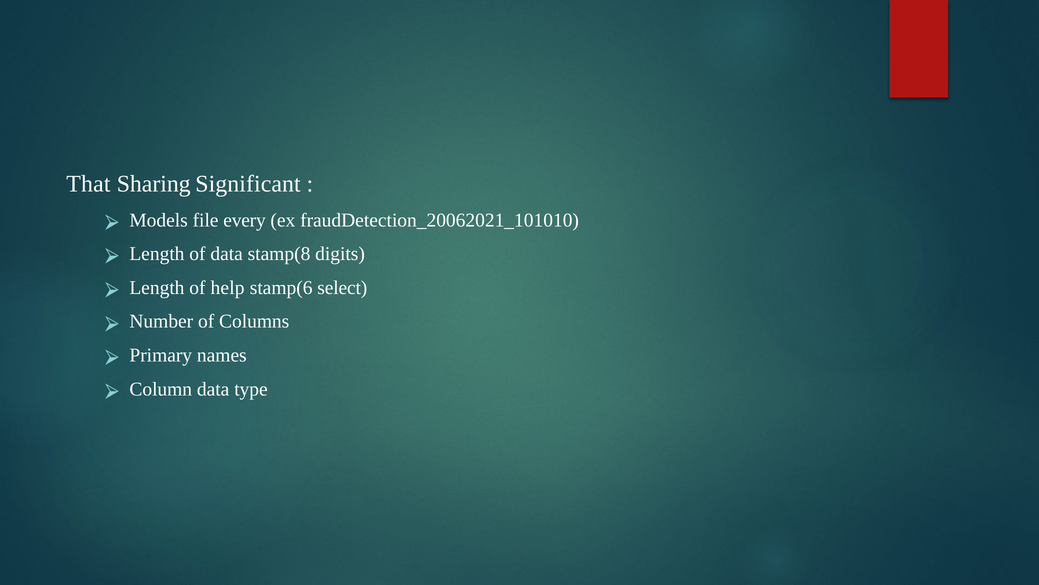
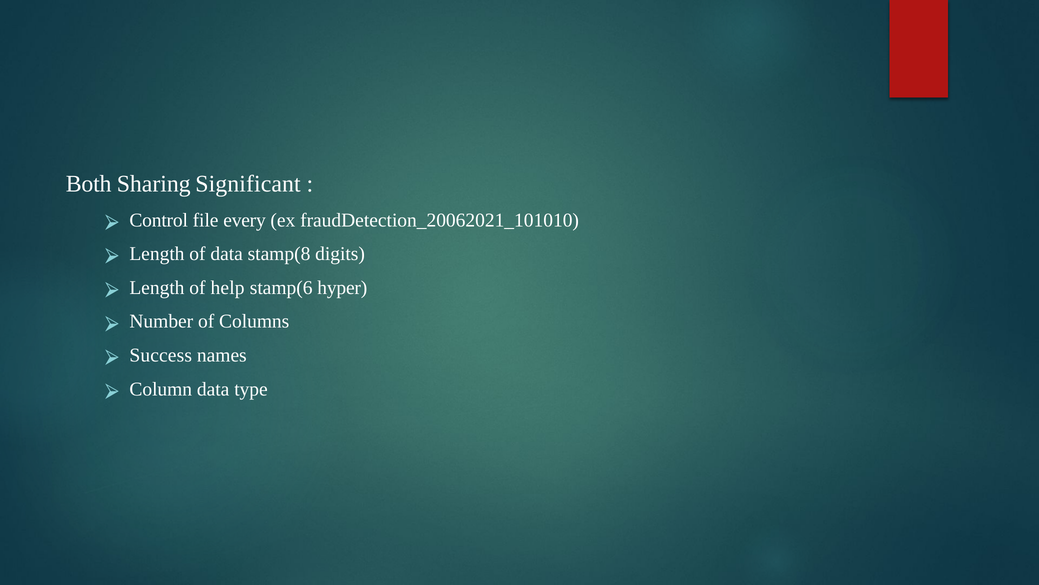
That: That -> Both (89, 184)
Models: Models -> Control (159, 220)
select: select -> hyper (342, 287)
Primary: Primary -> Success (161, 355)
